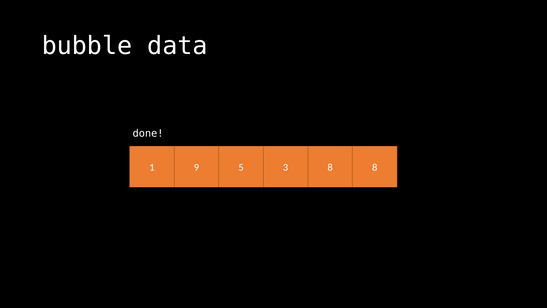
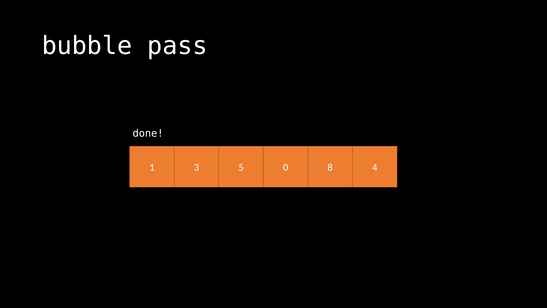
data: data -> pass (177, 46)
9: 9 -> 3 (196, 167)
3: 3 -> 0 (286, 167)
8 8: 8 -> 4 (375, 167)
